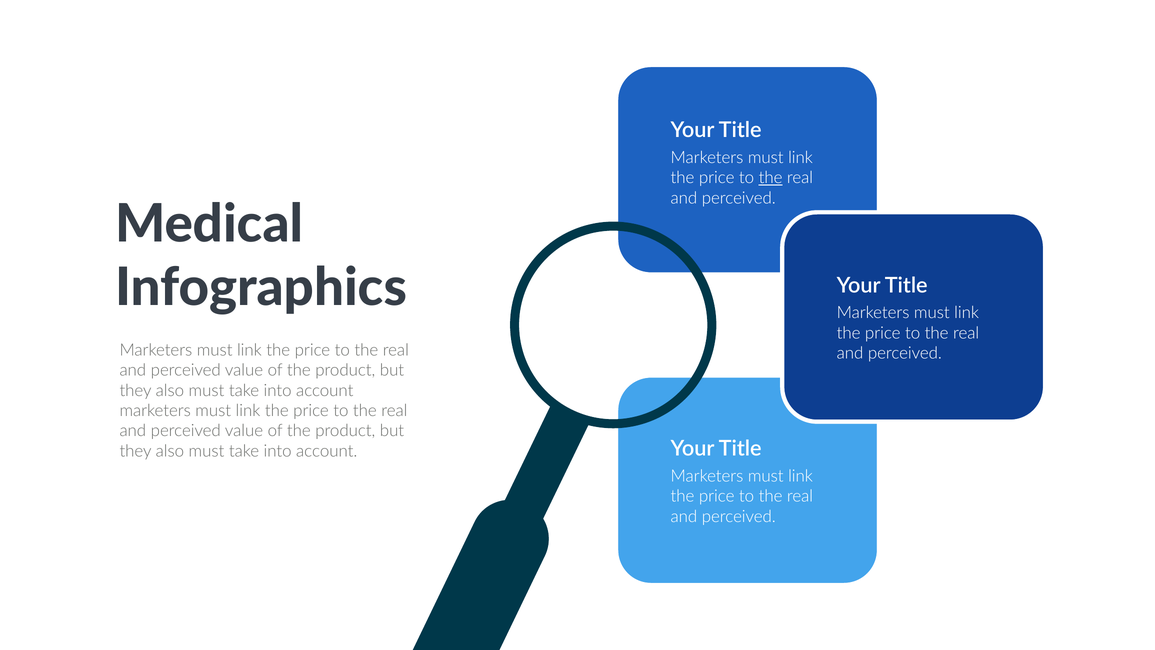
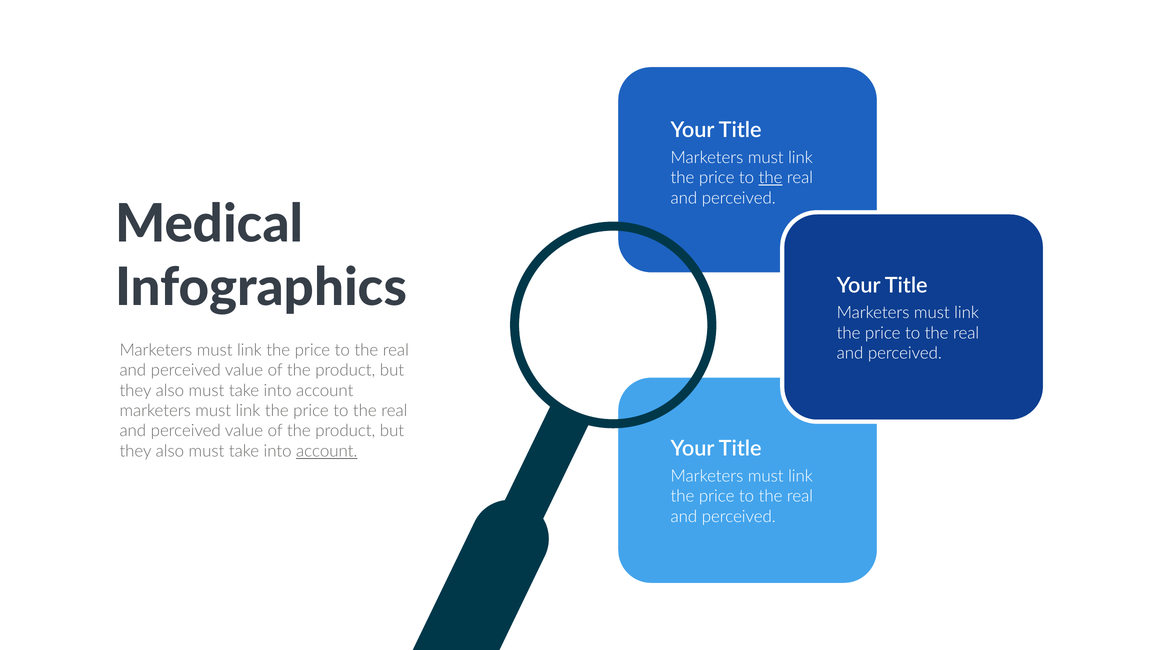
account underline: none -> present (327, 451)
